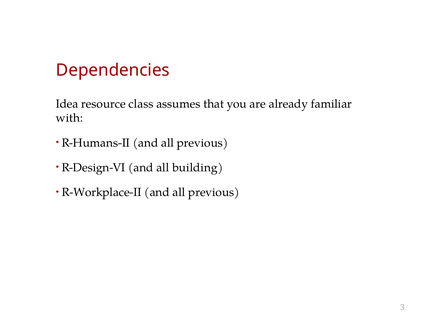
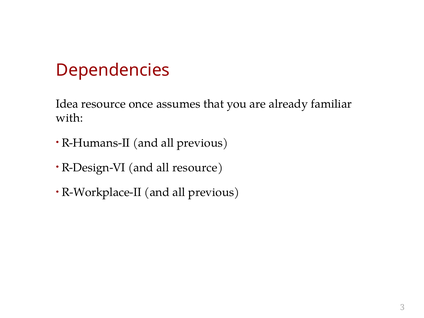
class: class -> once (141, 104)
all building: building -> resource (198, 168)
